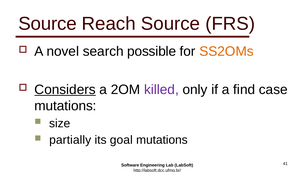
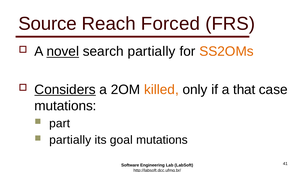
Reach Source: Source -> Forced (170, 24)
novel underline: none -> present (63, 52)
search possible: possible -> partially (152, 52)
killed colour: purple -> orange (161, 90)
find: find -> that (244, 90)
size: size -> part (60, 124)
